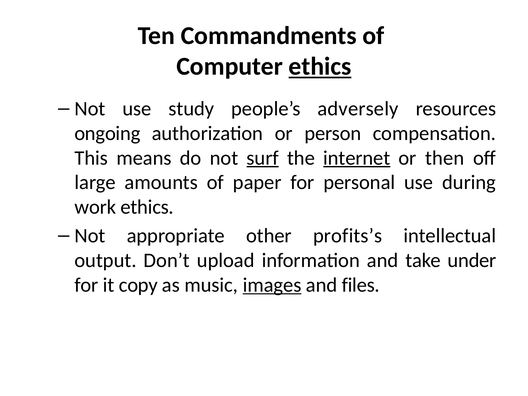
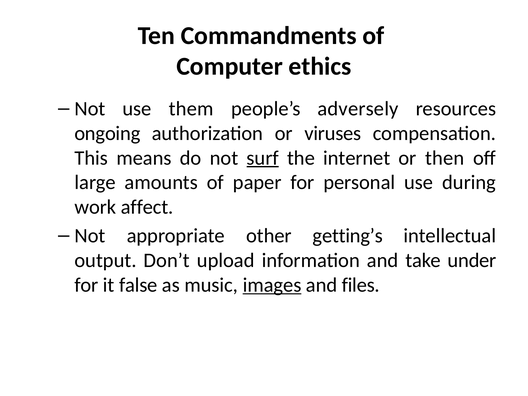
ethics underline: present -> none (320, 66)
study: study -> them (191, 109)
person: person -> viruses (333, 133)
internet underline: present -> none (357, 158)
work ethics: ethics -> affect (147, 207)
profits’s: profits’s -> getting’s (348, 236)
copy: copy -> false (138, 285)
